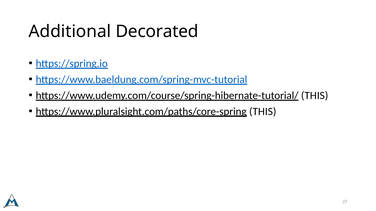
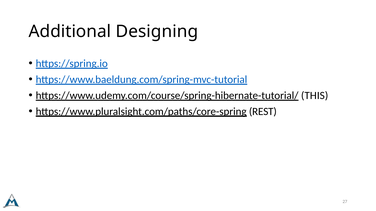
Decorated: Decorated -> Designing (157, 32)
https://www.pluralsight.com/paths/core-spring THIS: THIS -> REST (263, 112)
